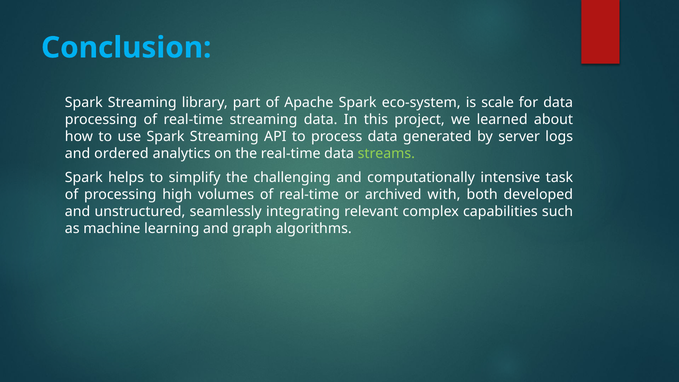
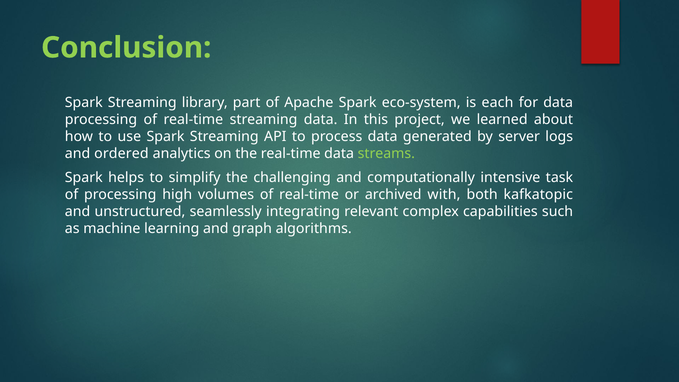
Conclusion colour: light blue -> light green (126, 48)
scale: scale -> each (497, 102)
developed: developed -> kafkatopic (538, 195)
